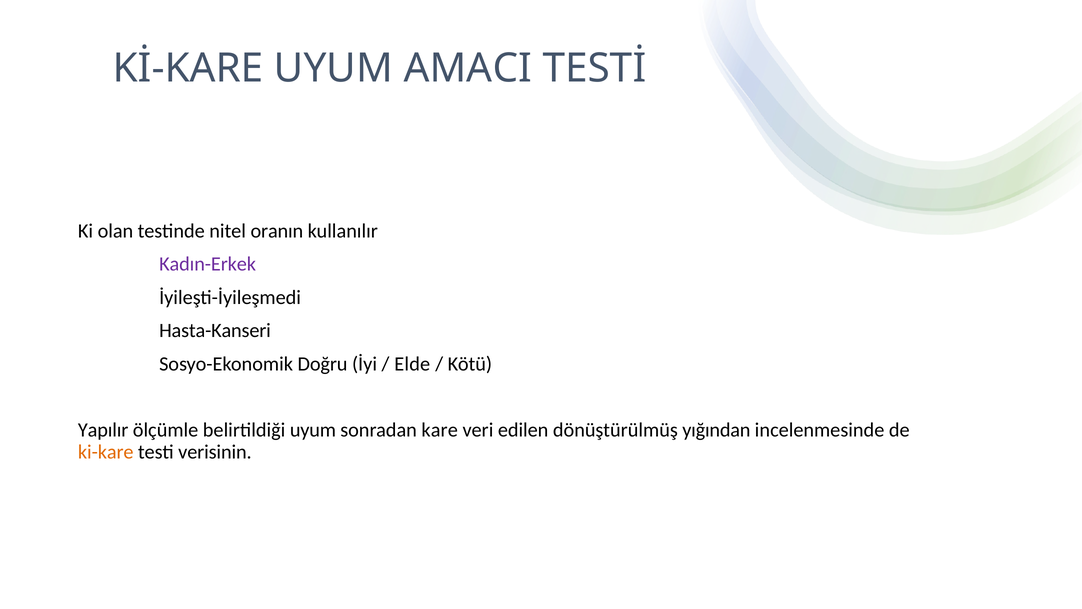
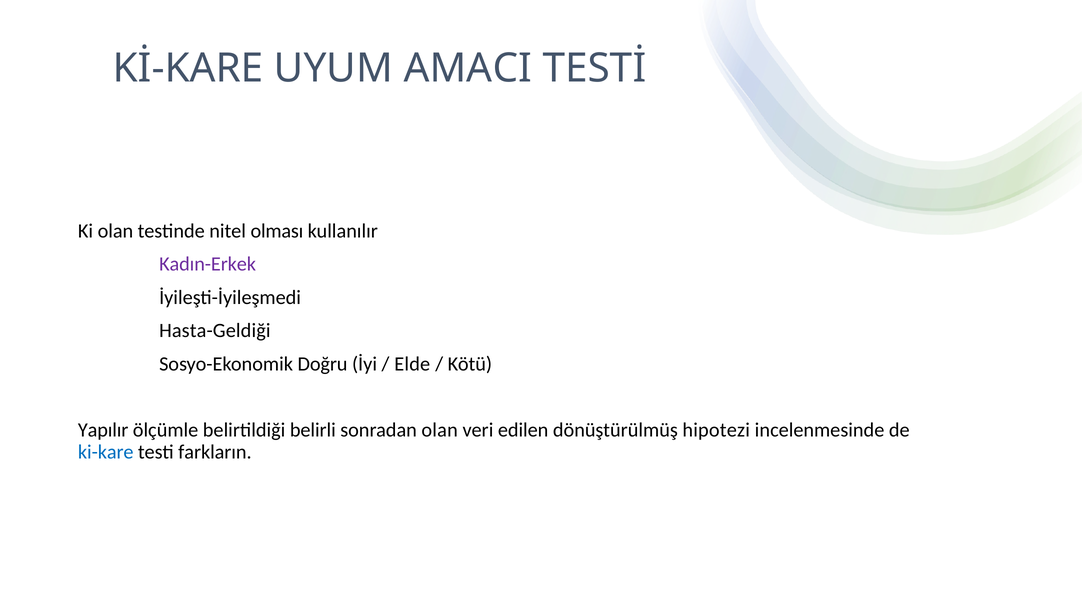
oranın: oranın -> olması (277, 231)
Hasta-Kanseri: Hasta-Kanseri -> Hasta-Geldiği (215, 330)
belirtildiği uyum: uyum -> belirli (313, 430)
sonradan kare: kare -> olan (440, 430)
yığından: yığından -> hipotezi (716, 430)
ki-kare colour: orange -> blue (106, 452)
verisinin: verisinin -> farkların (215, 452)
